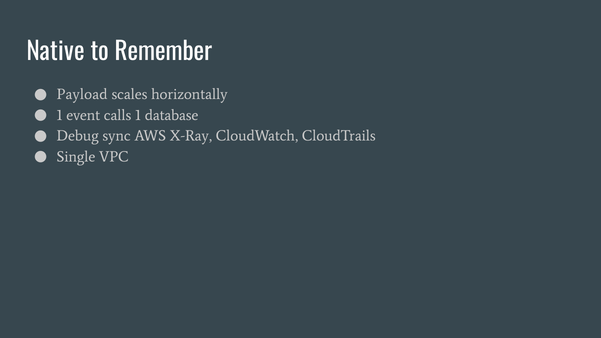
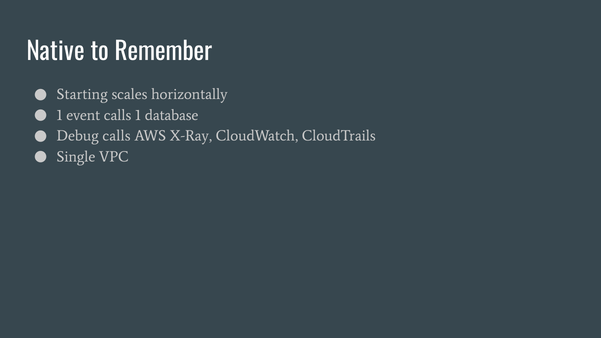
Payload: Payload -> Starting (82, 95)
Debug sync: sync -> calls (116, 136)
